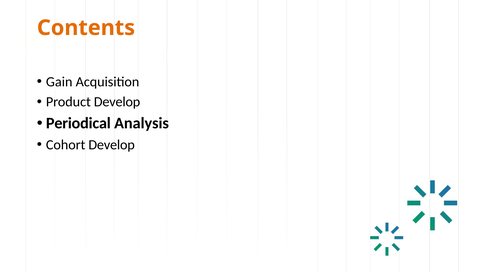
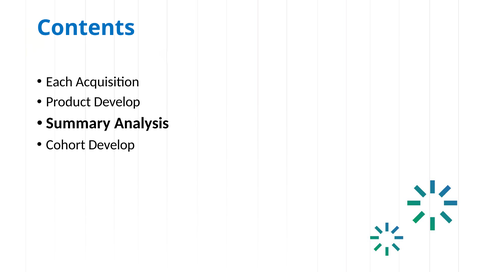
Contents colour: orange -> blue (86, 28)
Gain: Gain -> Each (59, 82)
Periodical: Periodical -> Summary (78, 123)
